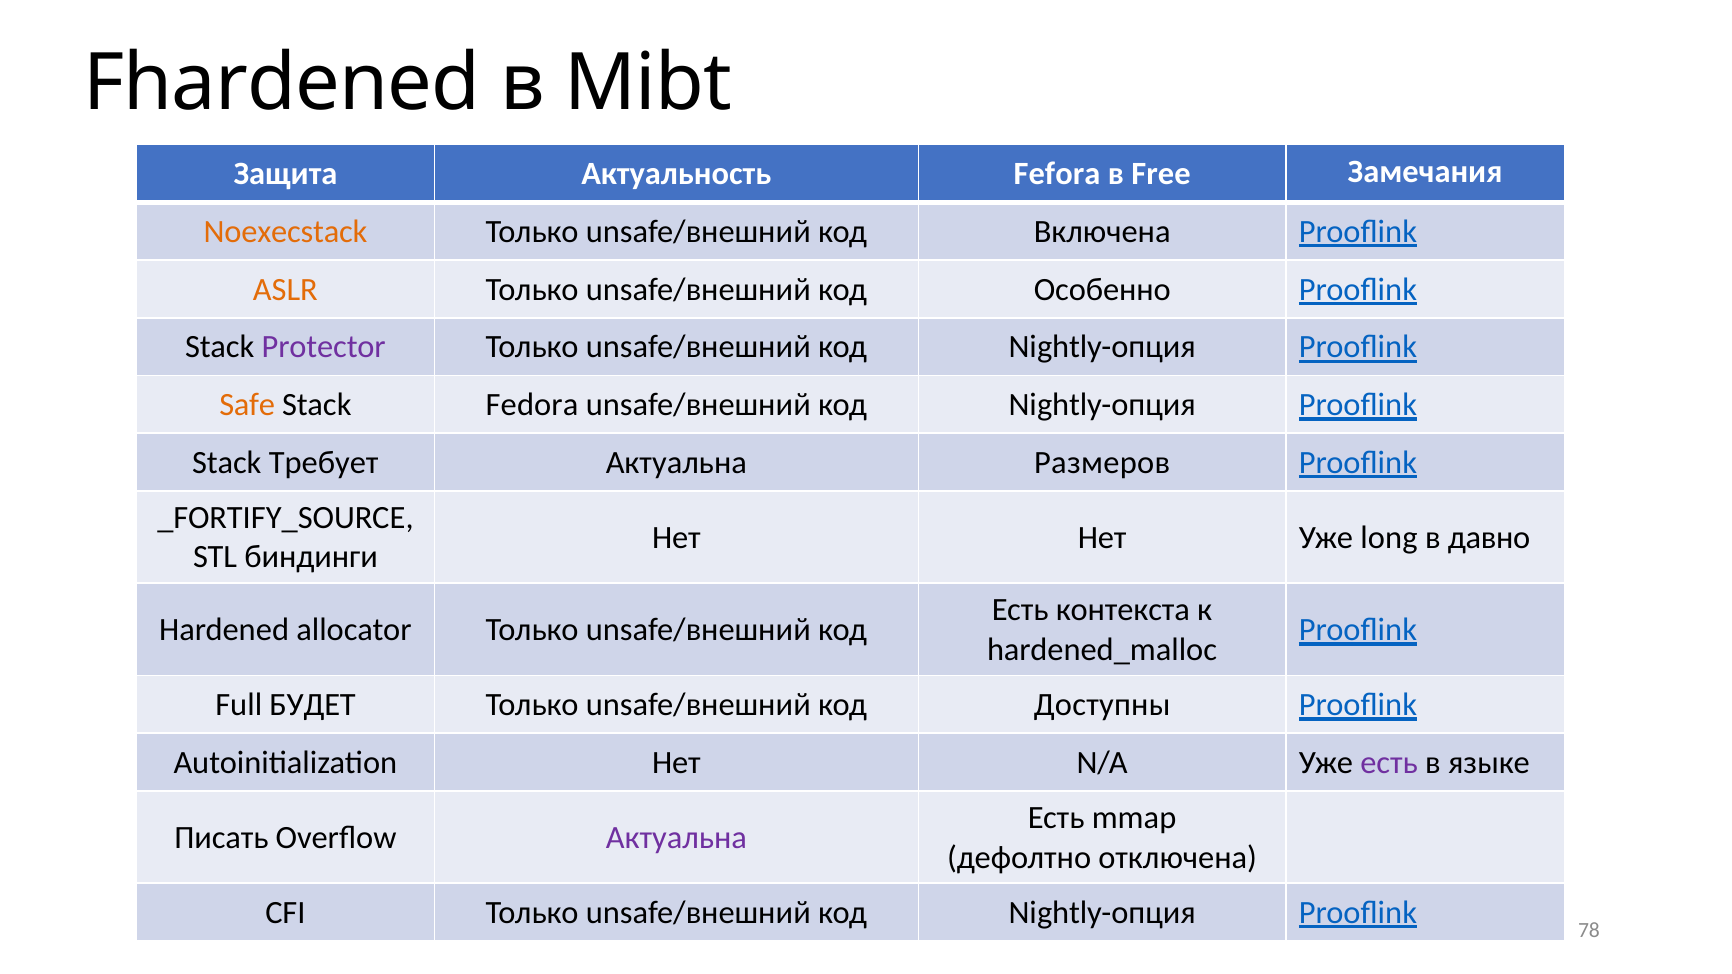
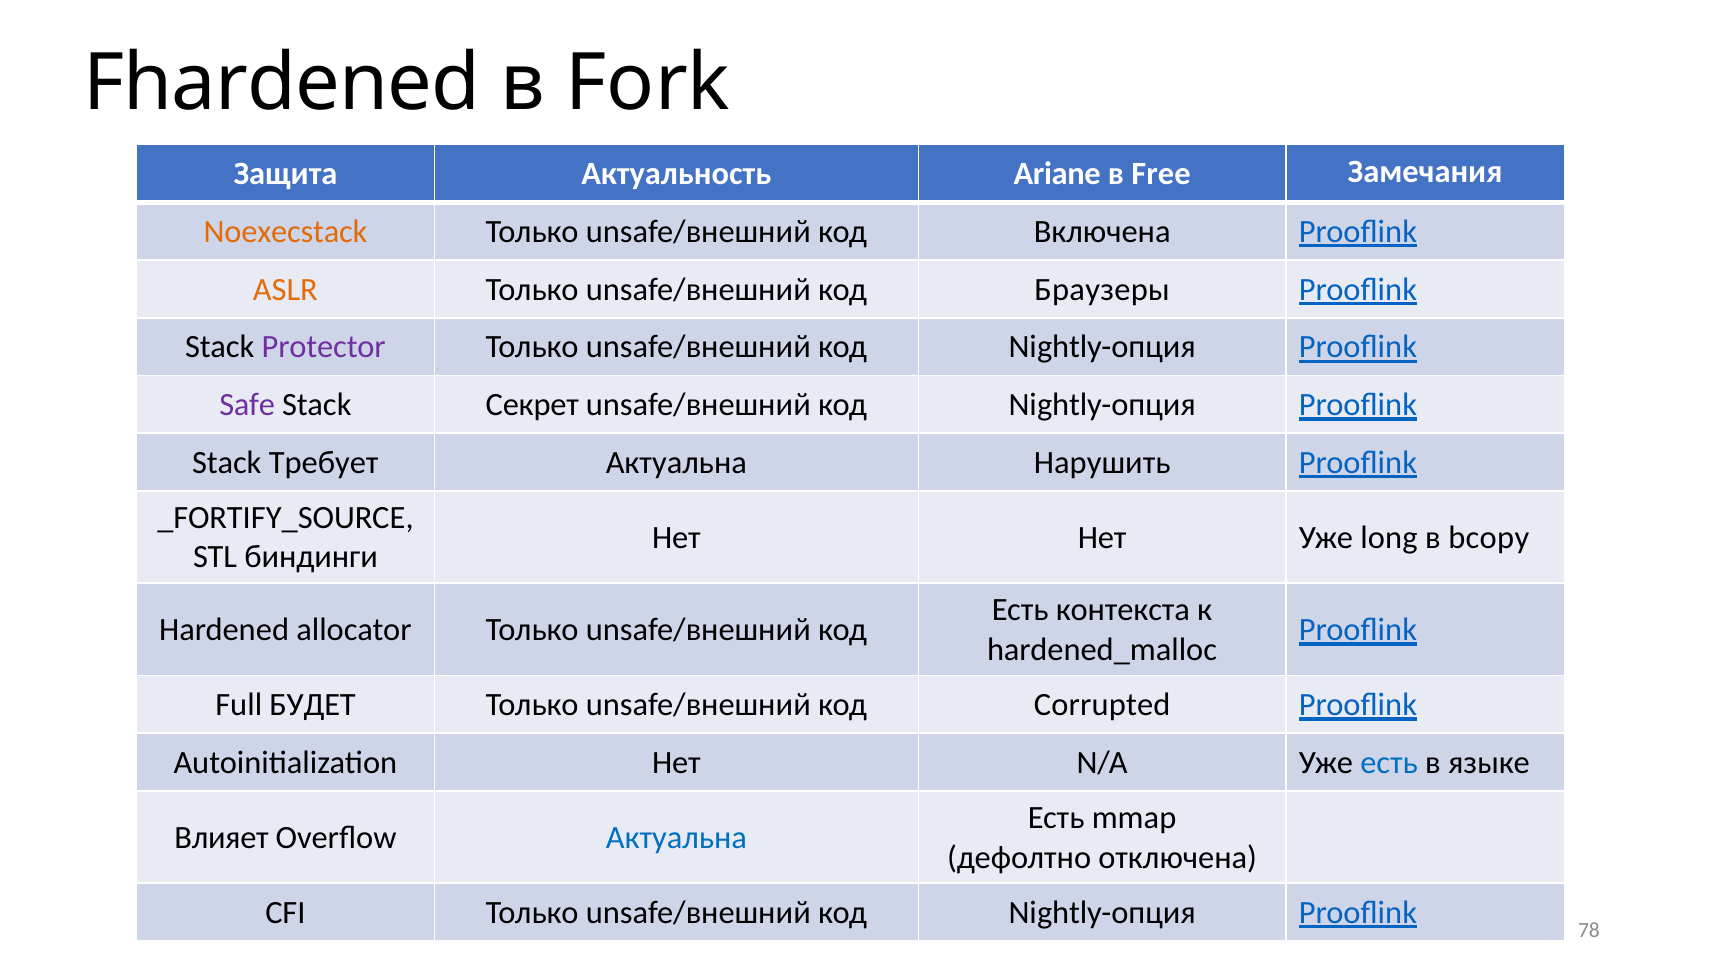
Mibt: Mibt -> Fork (648, 83)
Fefora: Fefora -> Ariane (1057, 174)
Особенно: Особенно -> Браузеры (1102, 289)
Safe colour: orange -> purple (247, 405)
Fedora: Fedora -> Секрет (532, 405)
Размеров: Размеров -> Нарушить (1102, 463)
давно: давно -> bcopy (1489, 538)
Доступны: Доступны -> Corrupted (1102, 705)
есть colour: purple -> blue (1389, 763)
Писать: Писать -> Влияет (222, 838)
Актуальна colour: purple -> blue (676, 838)
